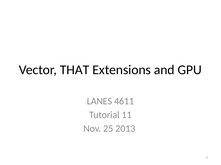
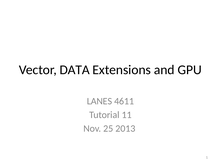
THAT: THAT -> DATA (75, 70)
